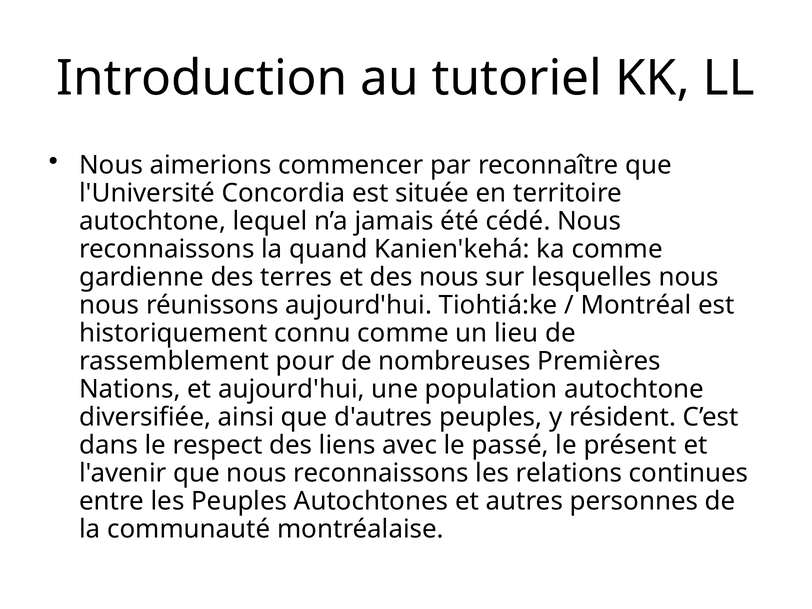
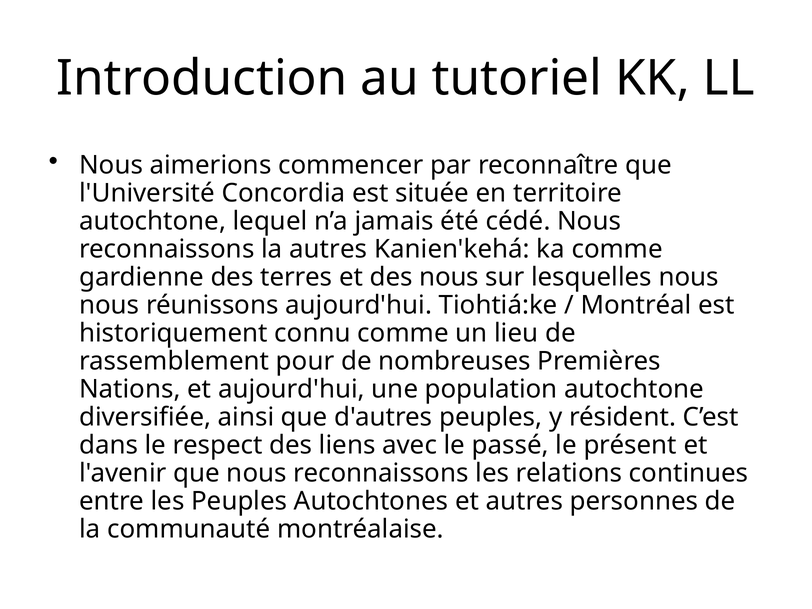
la quand: quand -> autres (328, 249)
